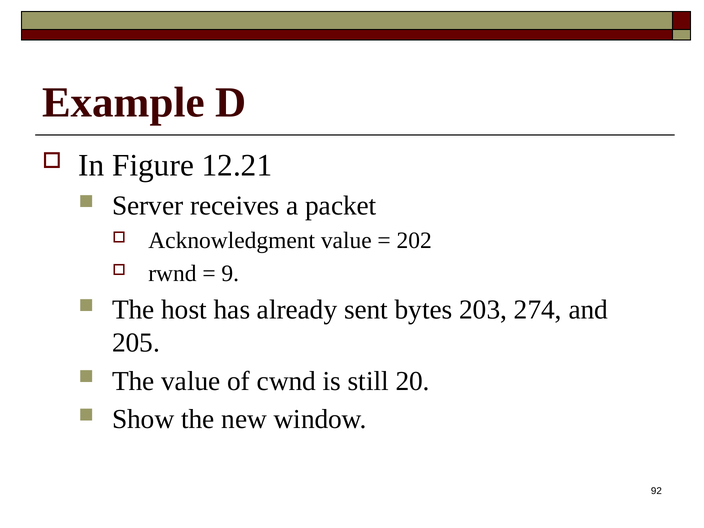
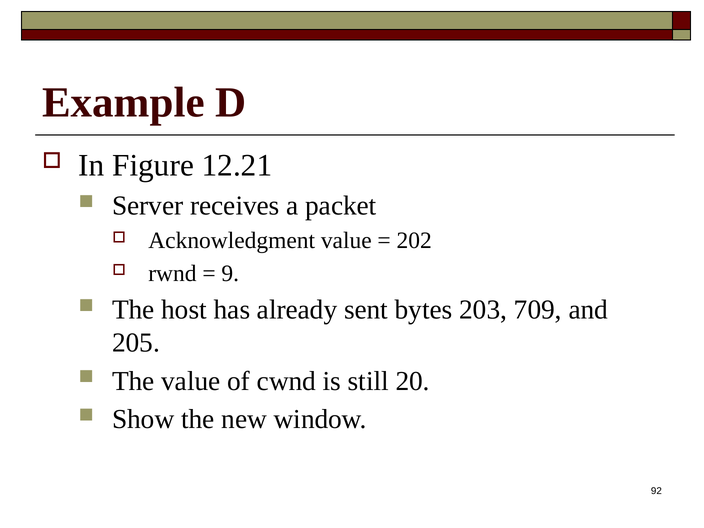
274: 274 -> 709 (538, 310)
